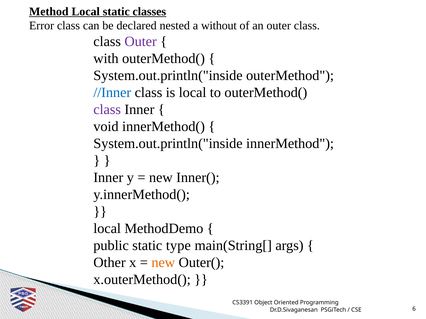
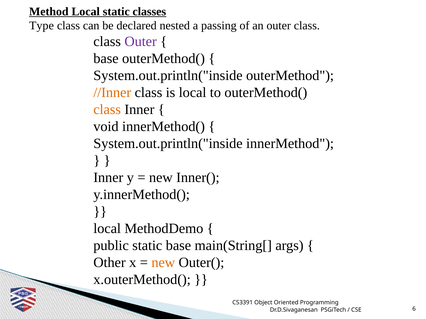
Error: Error -> Type (42, 26)
without: without -> passing (219, 26)
with: with -> base (106, 58)
//Inner colour: blue -> orange (112, 93)
class colour: purple -> orange (107, 110)
static type: type -> base (178, 246)
